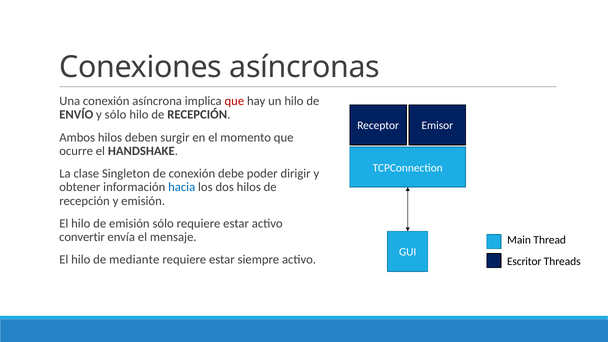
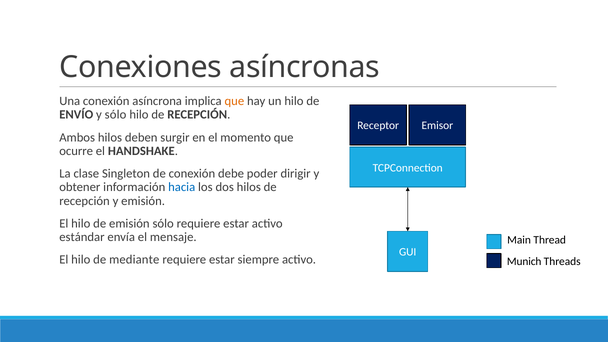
que colour: red -> orange (234, 101)
convertir: convertir -> estándar (82, 237)
Escritor: Escritor -> Munich (524, 261)
